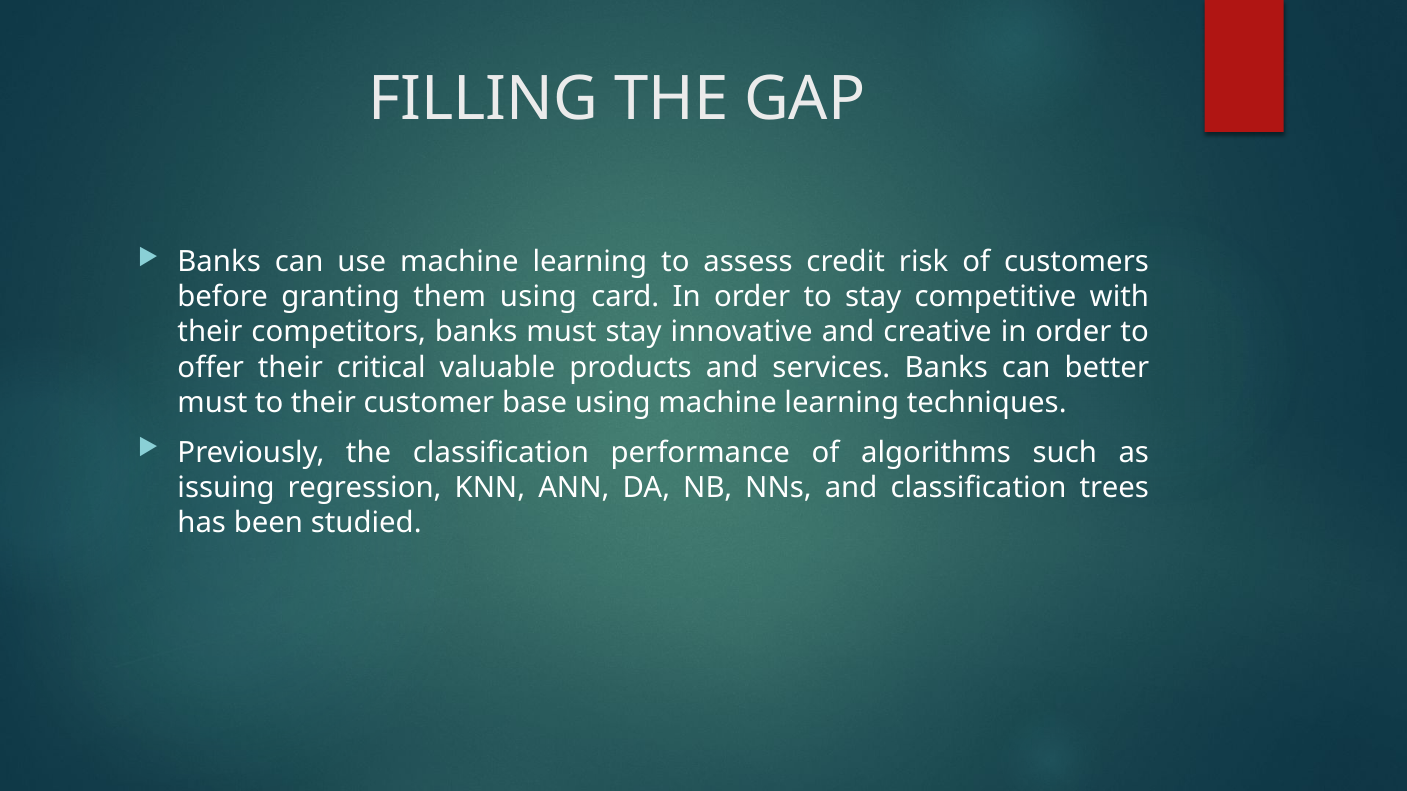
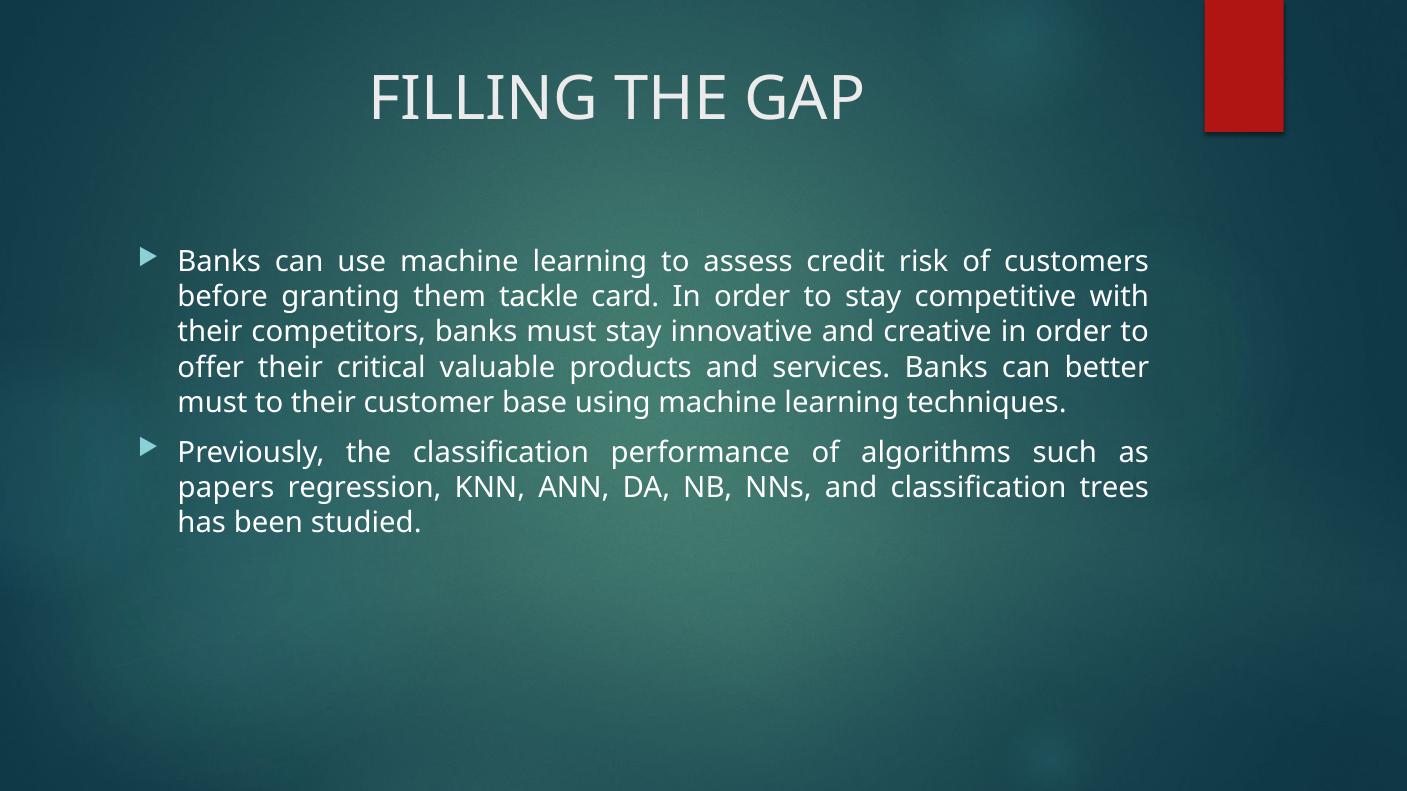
them using: using -> tackle (539, 297)
issuing: issuing -> papers (226, 488)
